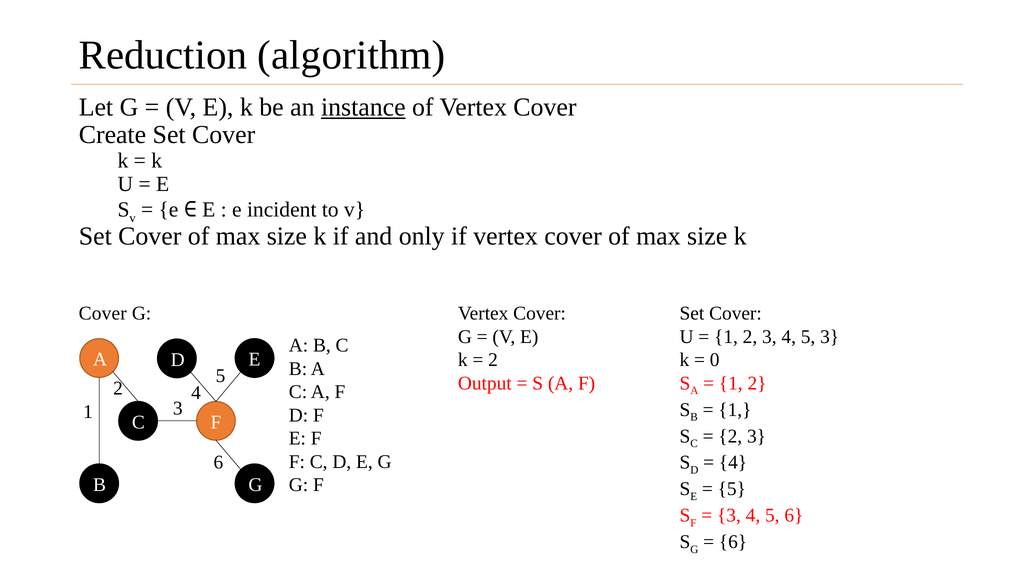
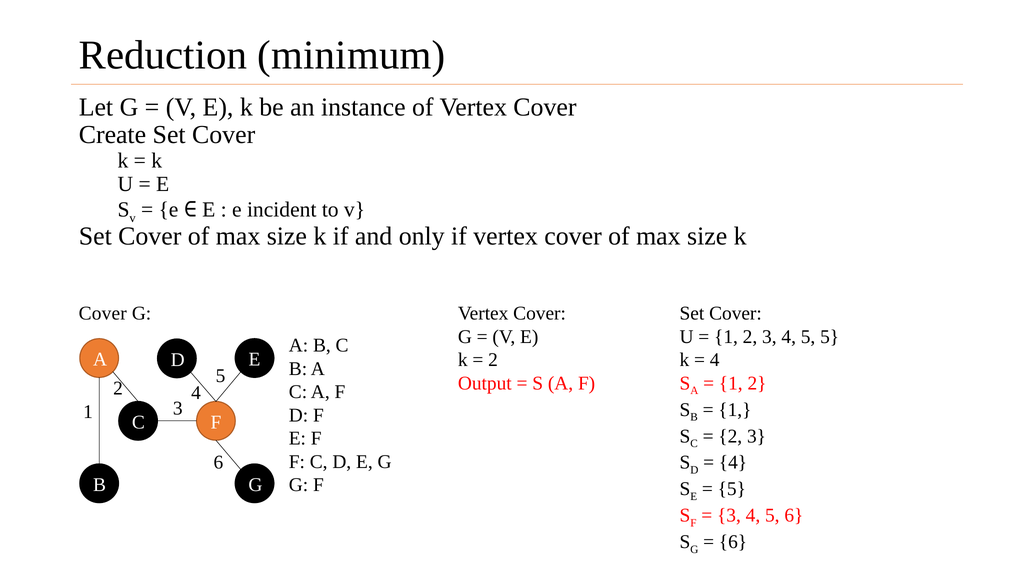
algorithm: algorithm -> minimum (351, 55)
instance underline: present -> none (363, 107)
5 3: 3 -> 5 (830, 336)
0: 0 -> 4 (715, 360)
